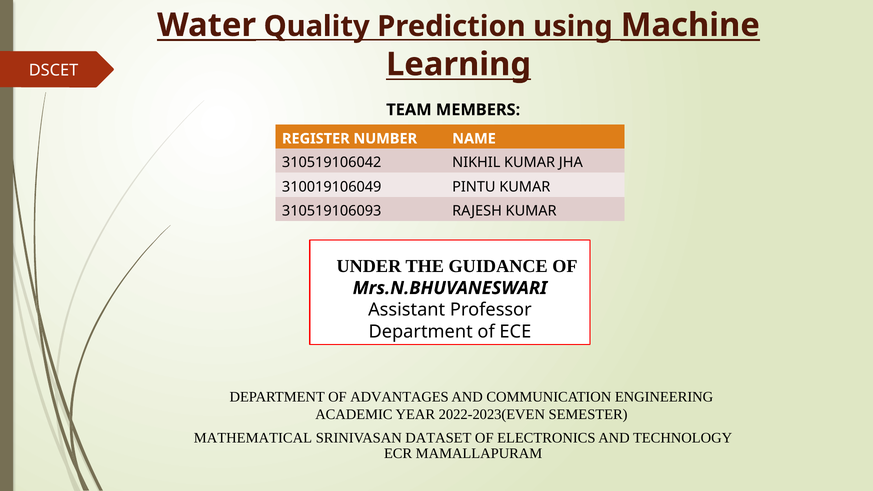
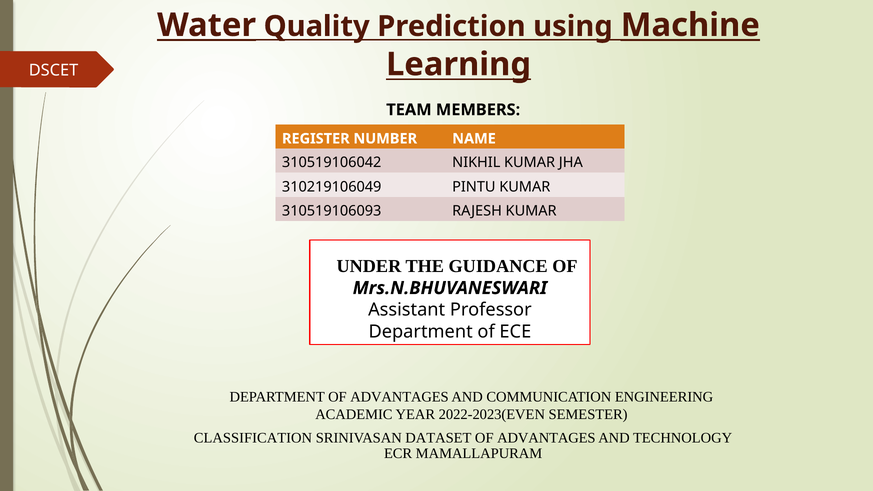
310019106049: 310019106049 -> 310219106049 (332, 187)
MATHEMATICAL: MATHEMATICAL -> CLASSIFICATION (253, 438)
ELECTRONICS: ELECTRONICS -> ADVANTAGES (546, 438)
